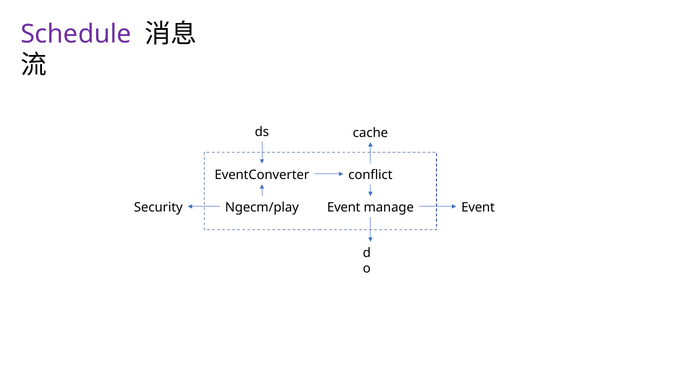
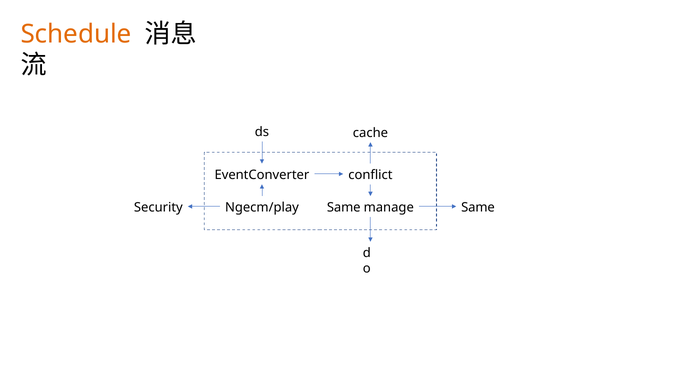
Schedule colour: purple -> orange (76, 34)
Event: Event -> Same (344, 207)
Event: Event -> Same (478, 207)
